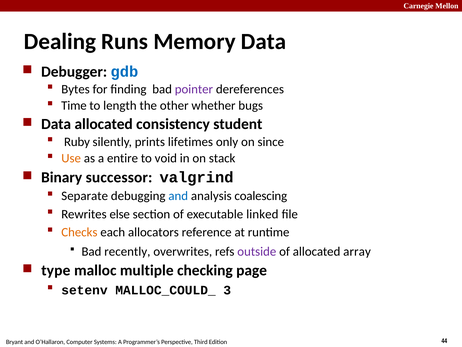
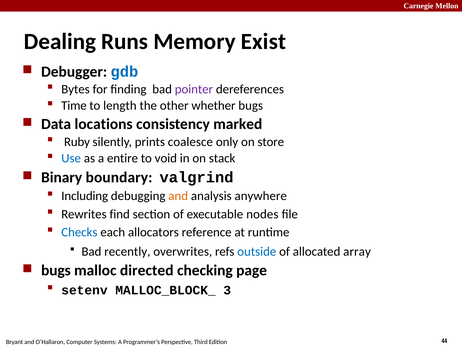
Memory Data: Data -> Exist (263, 41)
Data allocated: allocated -> locations (104, 124)
student: student -> marked (238, 124)
lifetimes: lifetimes -> coalesce (190, 142)
since: since -> store (271, 142)
Use colour: orange -> blue (71, 158)
successor: successor -> boundary (119, 177)
Separate: Separate -> Including (85, 196)
and colour: blue -> orange (178, 196)
coalescing: coalescing -> anywhere (261, 196)
else: else -> find (120, 214)
linked: linked -> nodes (262, 214)
Checks colour: orange -> blue (79, 232)
outside colour: purple -> blue (257, 251)
type: type -> bugs (56, 270)
multiple: multiple -> directed (147, 270)
MALLOC_COULD_: MALLOC_COULD_ -> MALLOC_BLOCK_ (166, 290)
